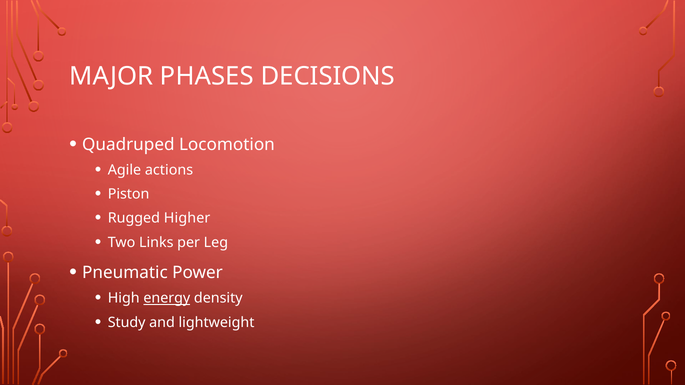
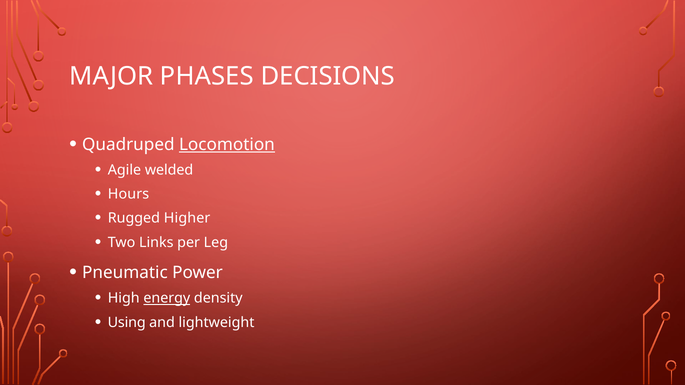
Locomotion underline: none -> present (227, 145)
actions: actions -> welded (169, 170)
Piston: Piston -> Hours (128, 194)
Study: Study -> Using (127, 323)
